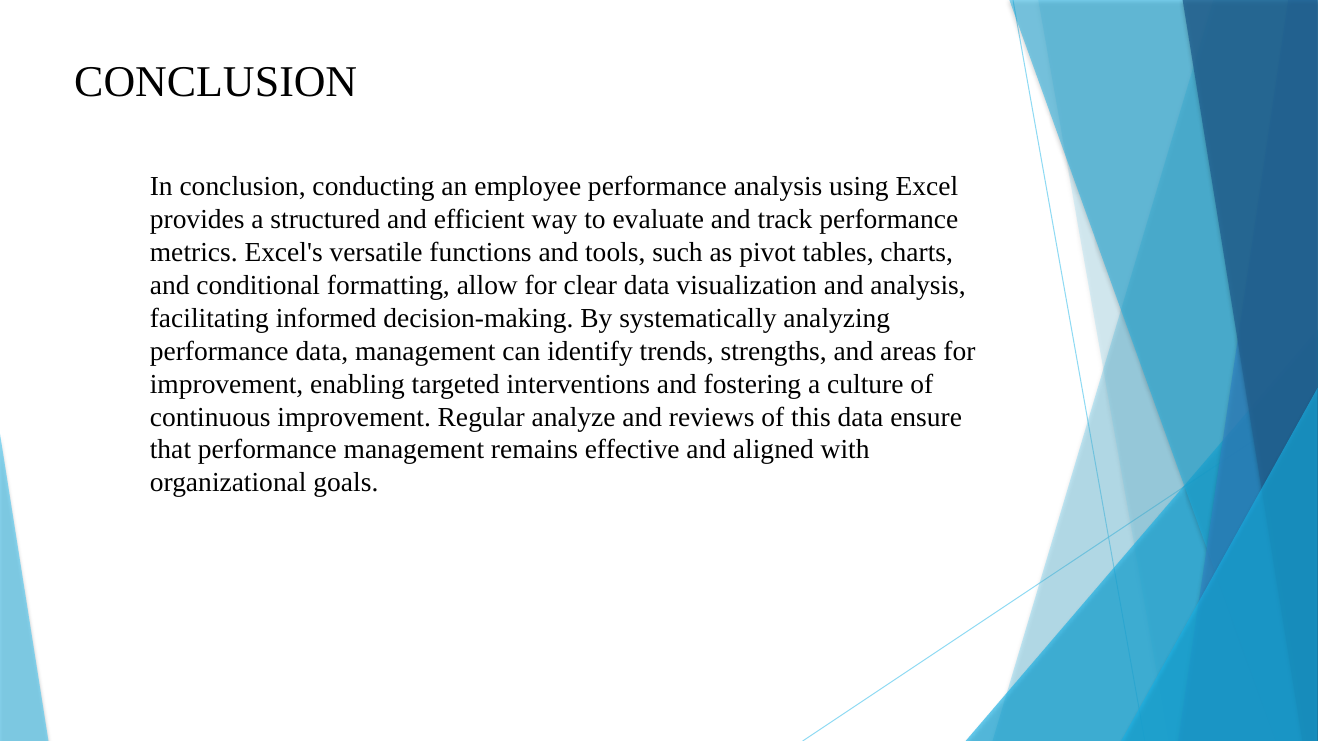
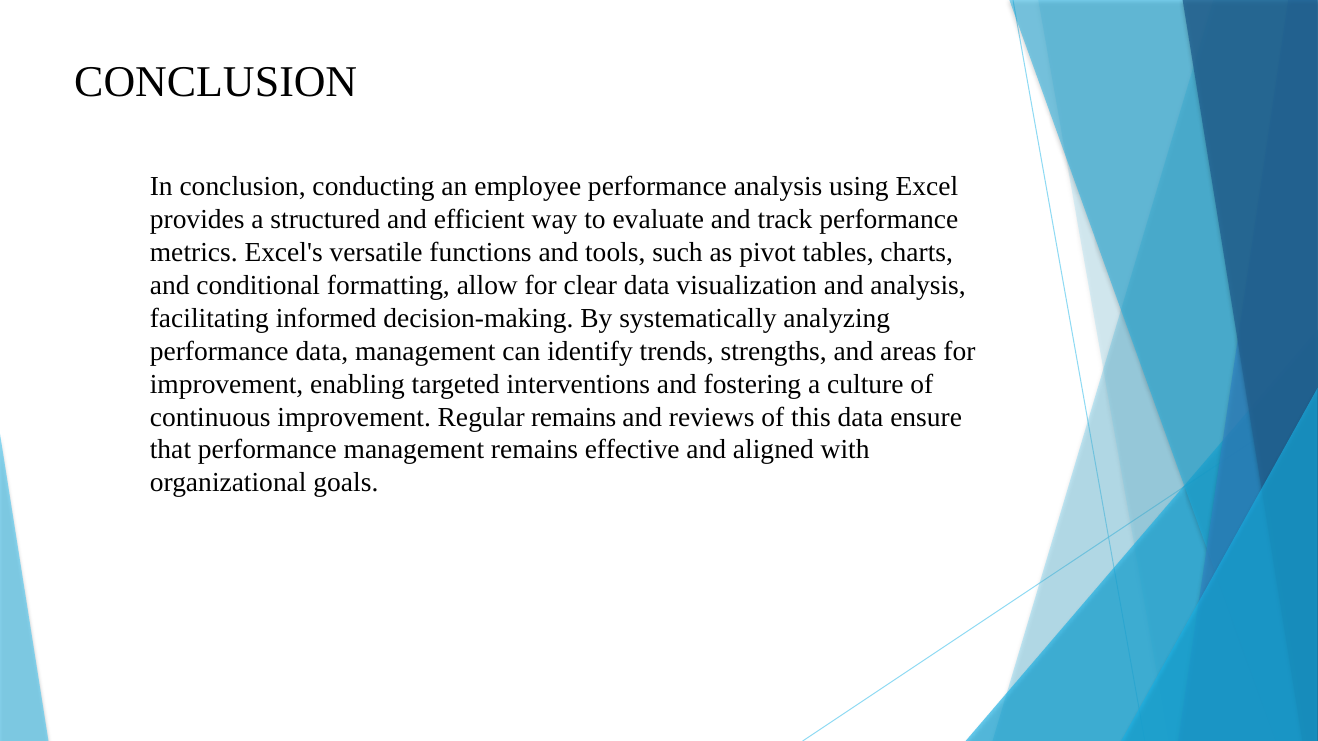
Regular analyze: analyze -> remains (574, 417)
